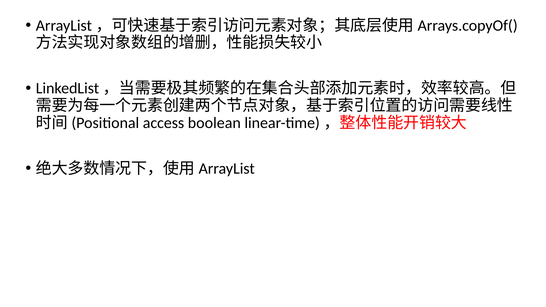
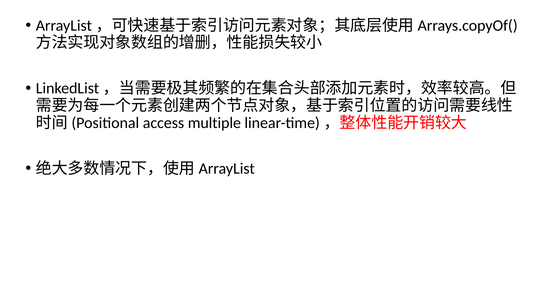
boolean: boolean -> multiple (214, 123)
